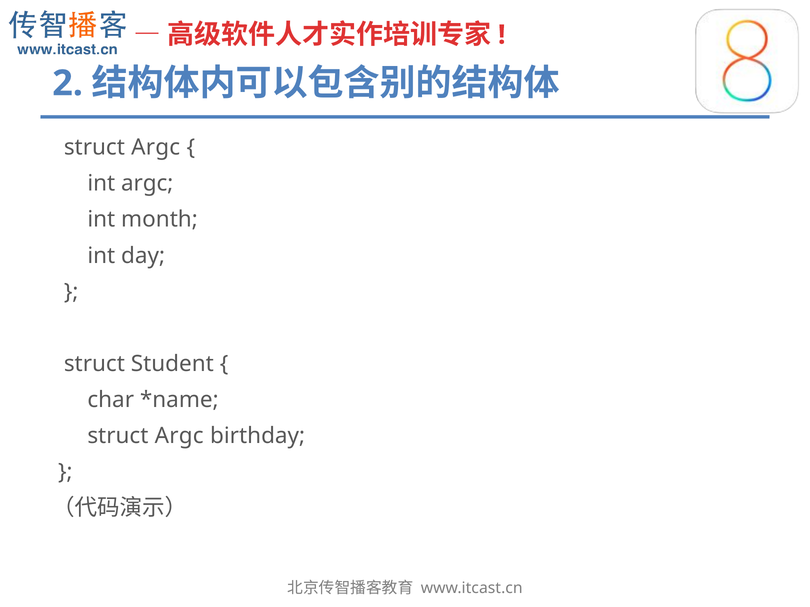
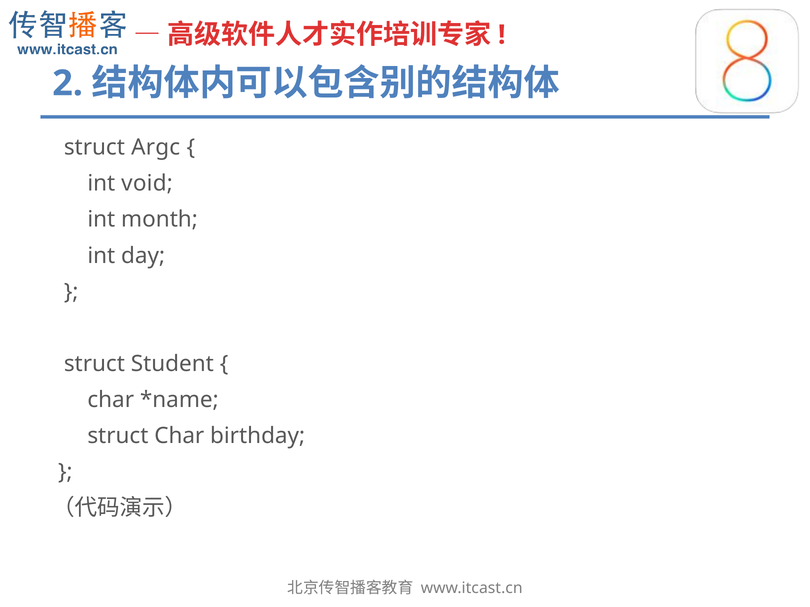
int argc: argc -> void (147, 184)
Argc: Argc -> Char (179, 436)
